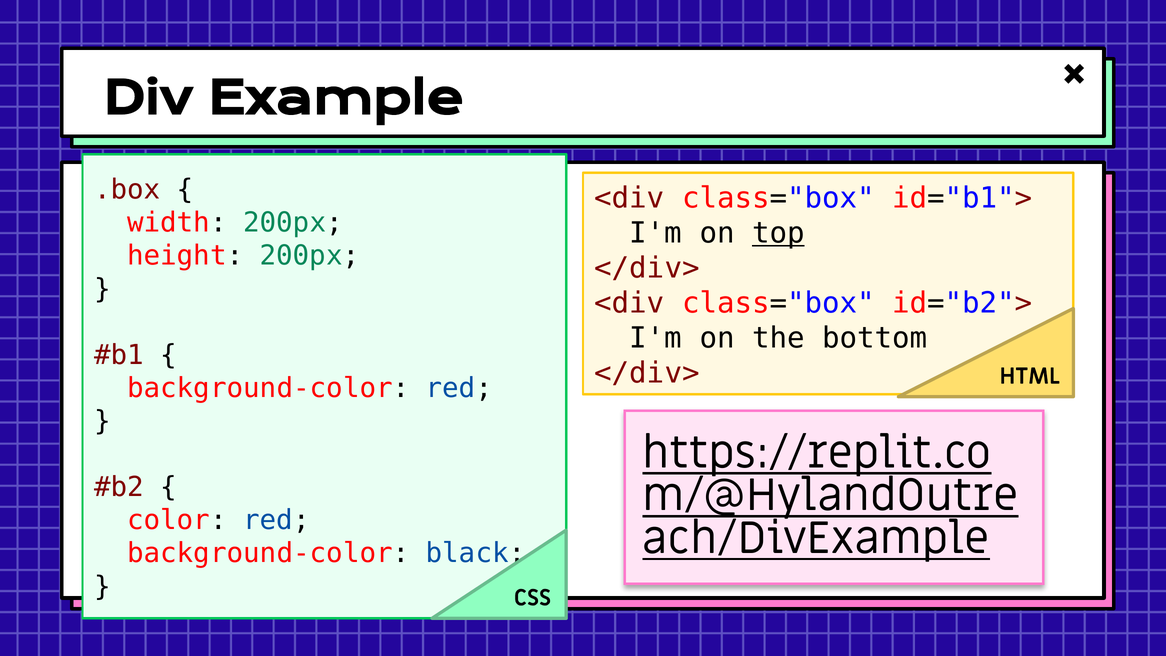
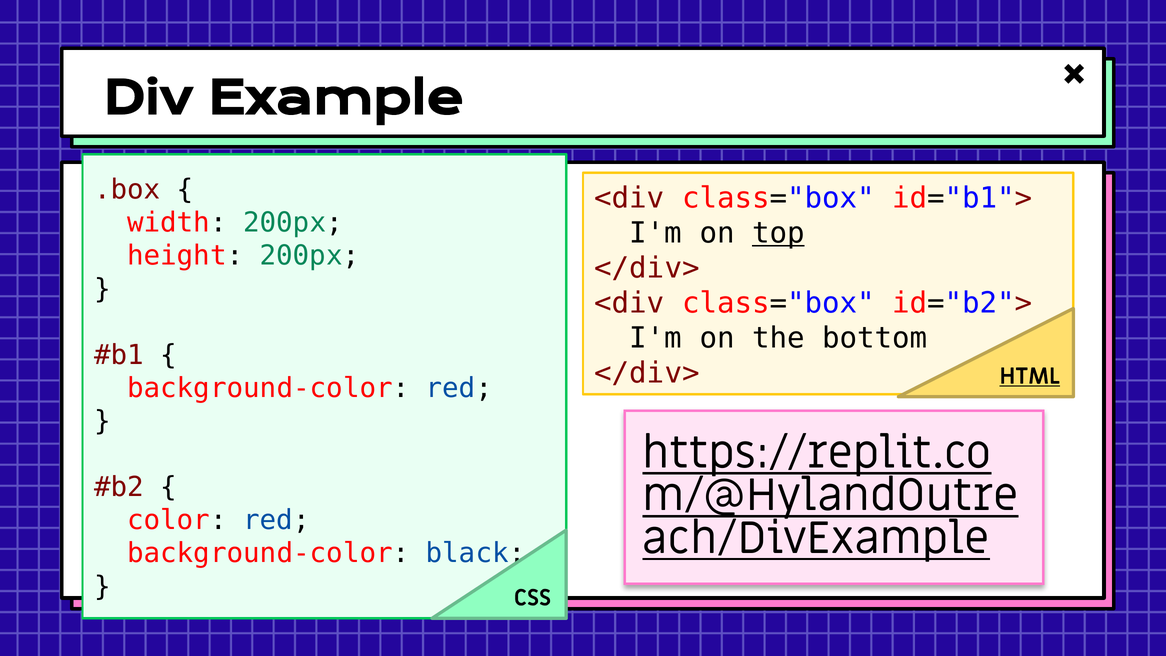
HTML underline: none -> present (1030, 376)
